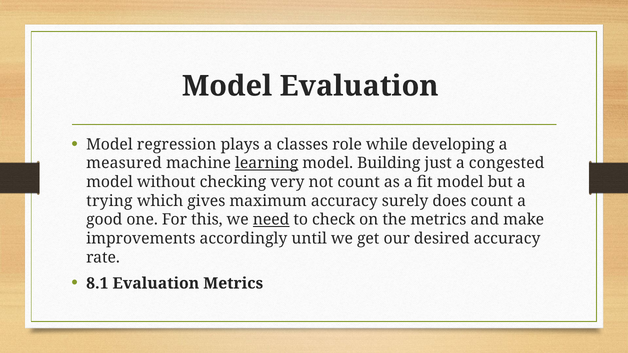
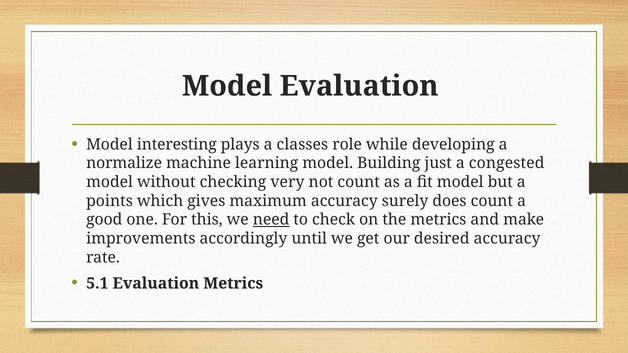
regression: regression -> interesting (177, 145)
measured: measured -> normalize (124, 163)
learning underline: present -> none (267, 163)
trying: trying -> points (110, 201)
8.1: 8.1 -> 5.1 (97, 284)
